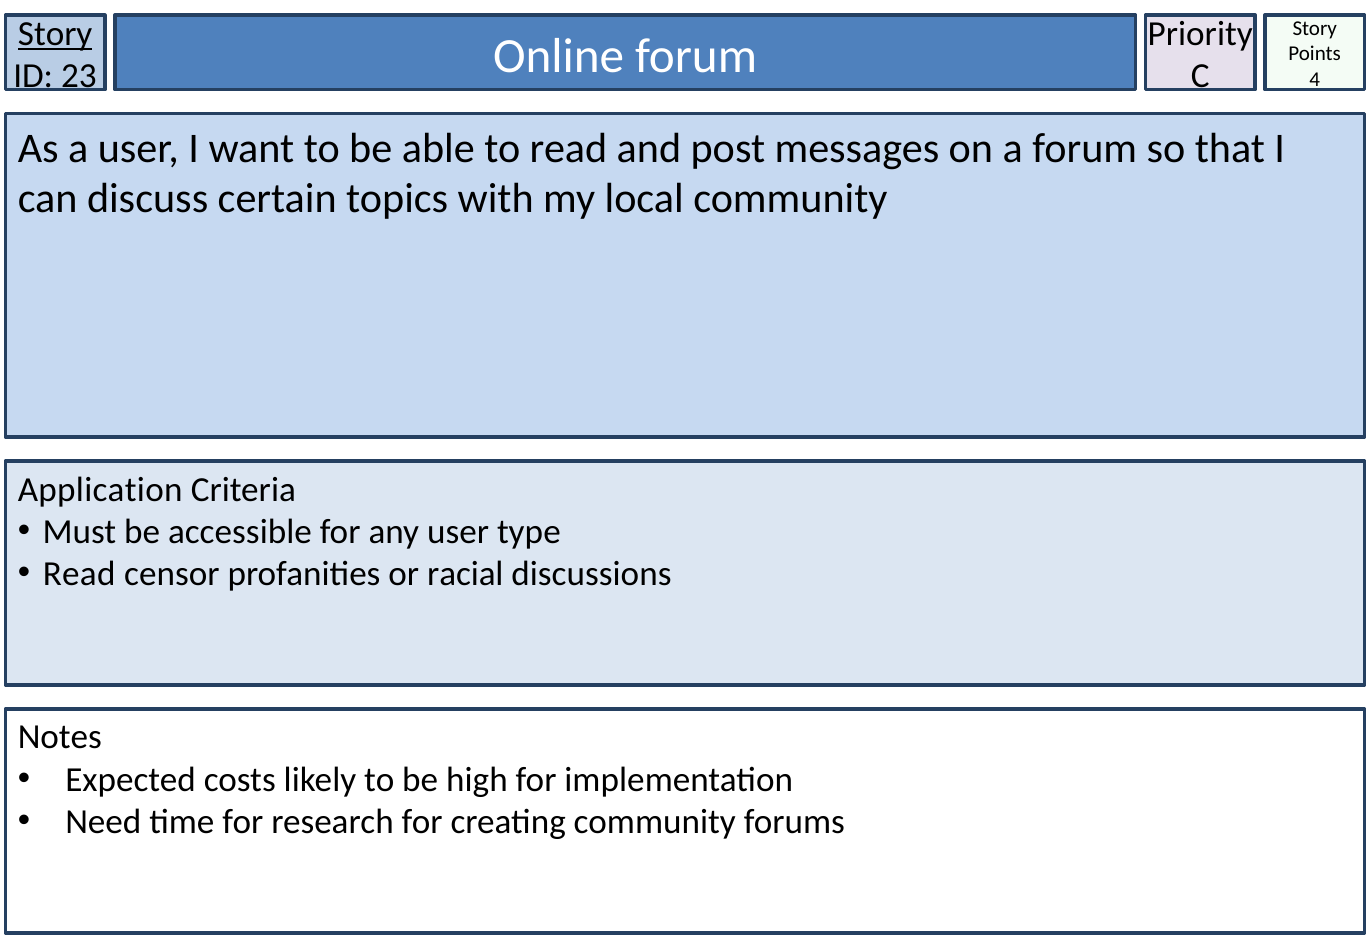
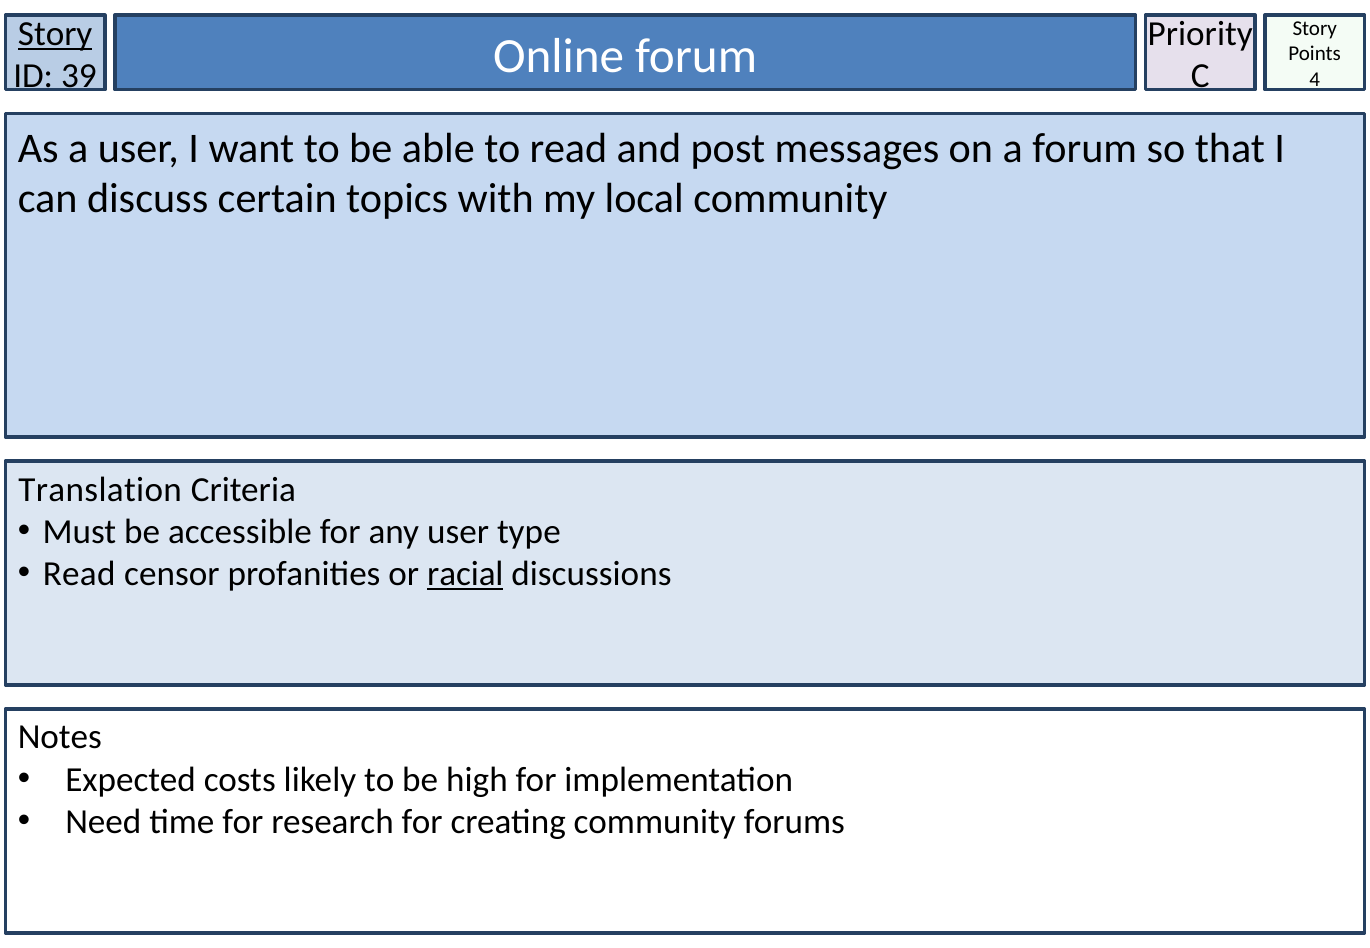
23: 23 -> 39 (79, 76)
Application: Application -> Translation (100, 490)
racial underline: none -> present (465, 574)
